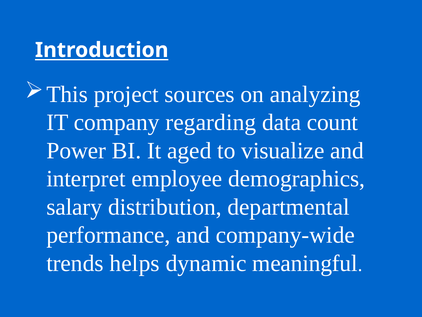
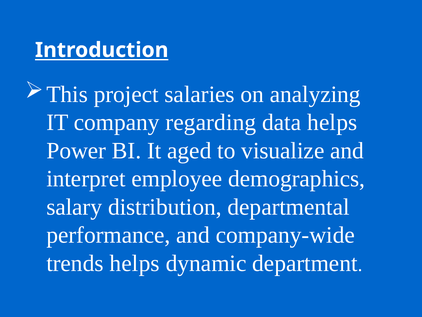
sources: sources -> salaries (200, 94)
data count: count -> helps (332, 122)
meaningful: meaningful -> department (305, 263)
